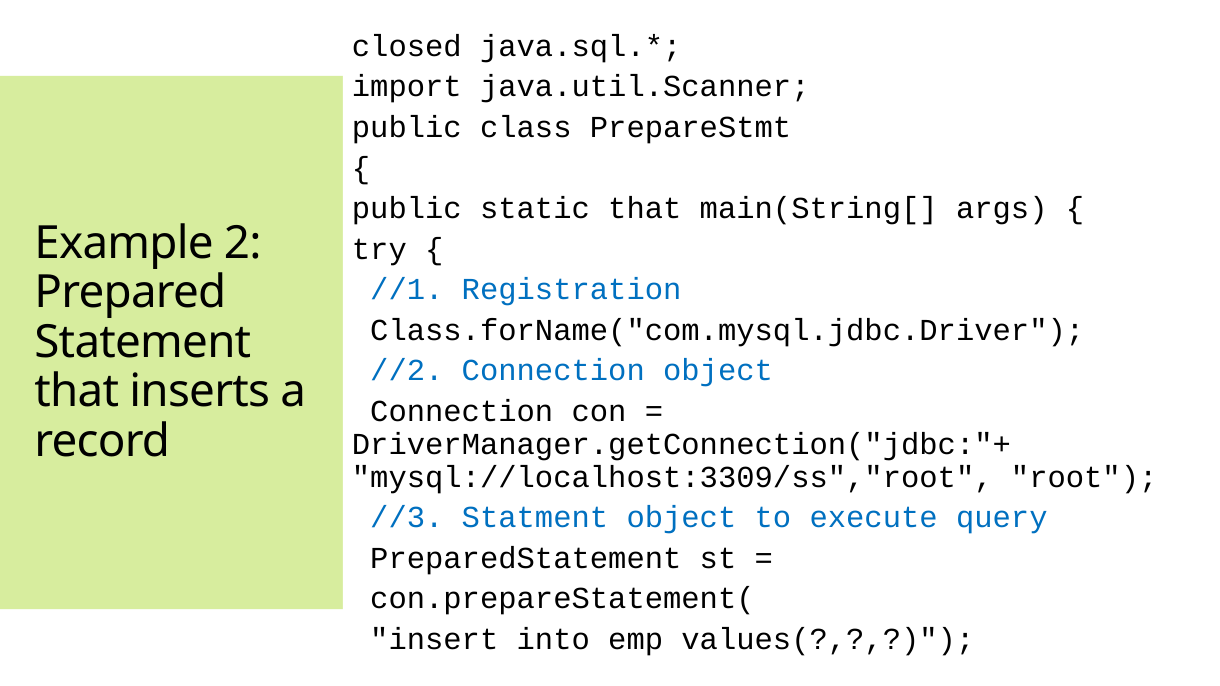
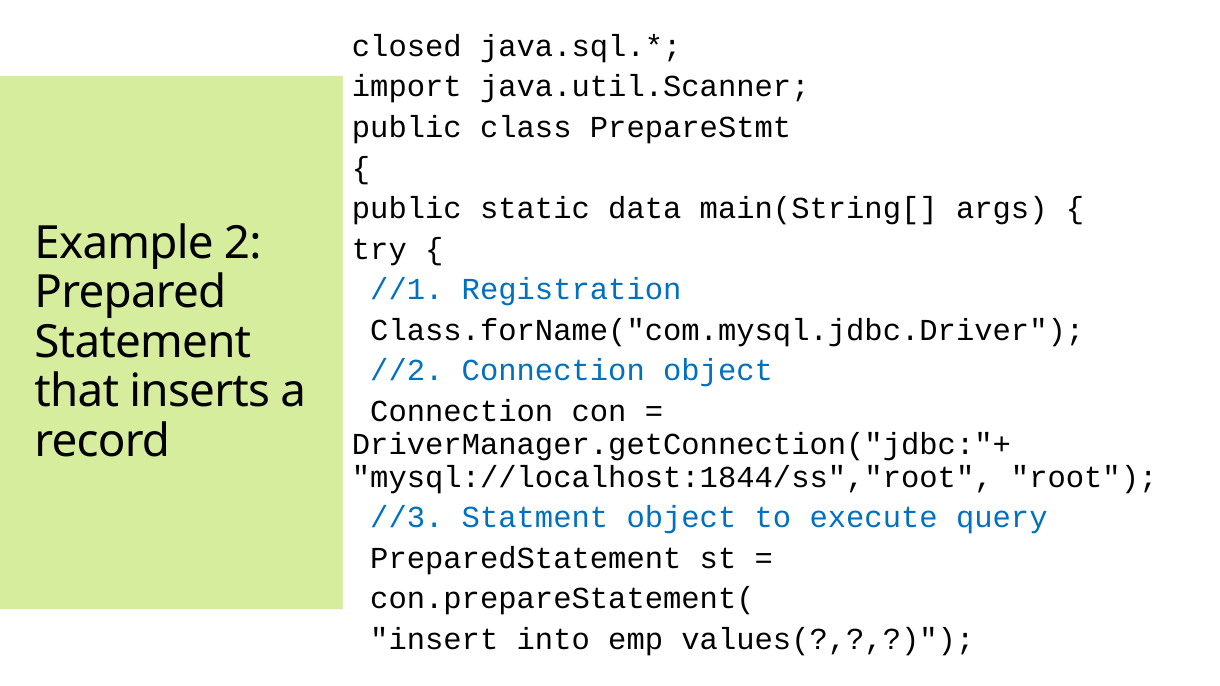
static that: that -> data (645, 209)
mysql://localhost:3309/ss","root: mysql://localhost:3309/ss","root -> mysql://localhost:1844/ss","root (672, 477)
